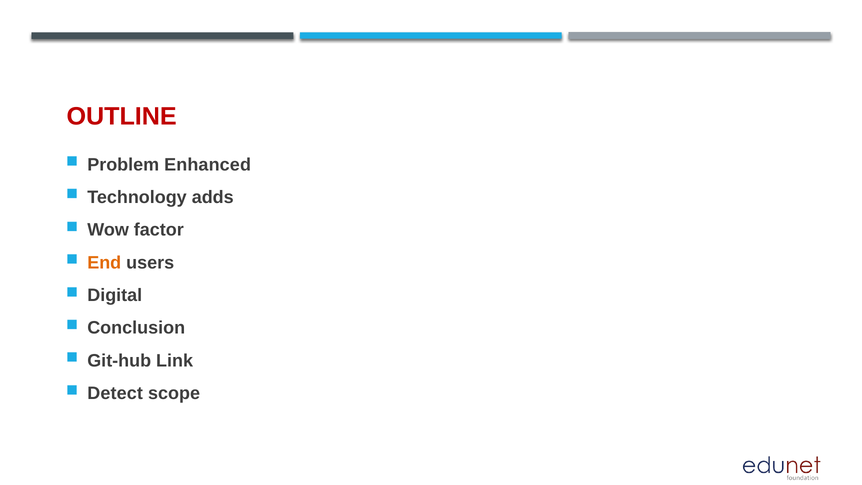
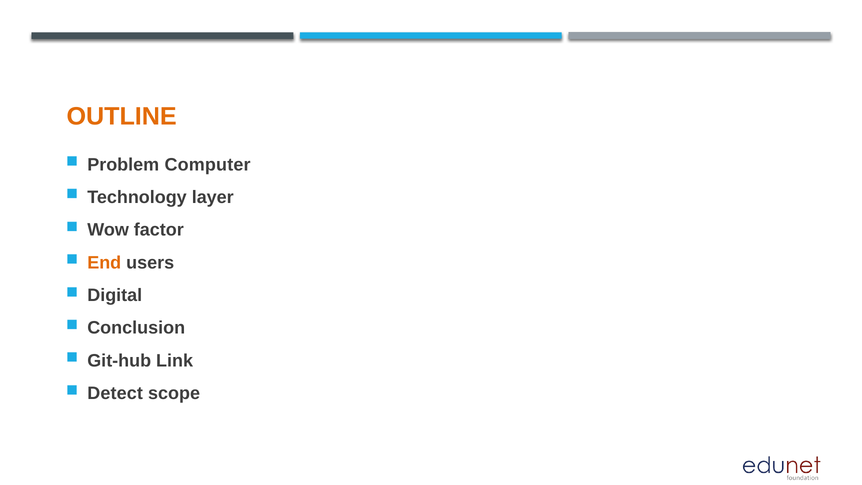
OUTLINE colour: red -> orange (122, 117)
Enhanced: Enhanced -> Computer (208, 165)
adds: adds -> layer (213, 197)
